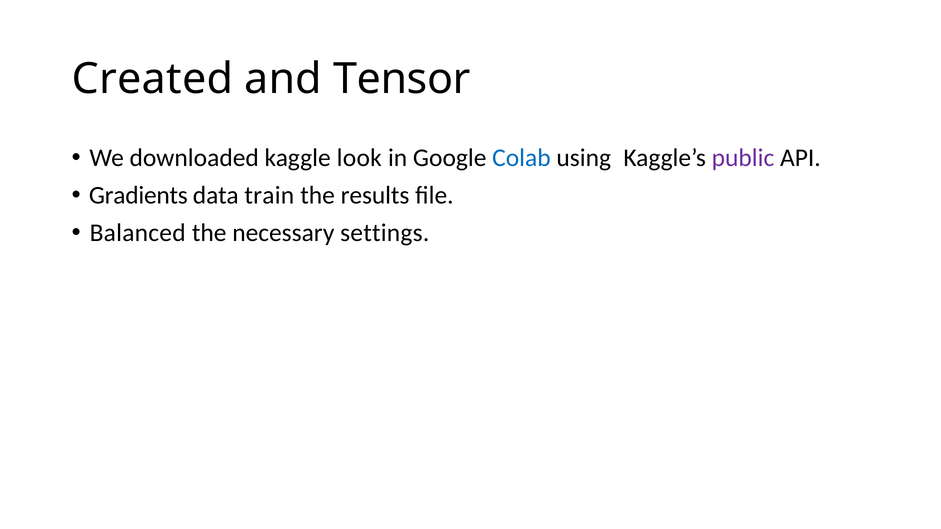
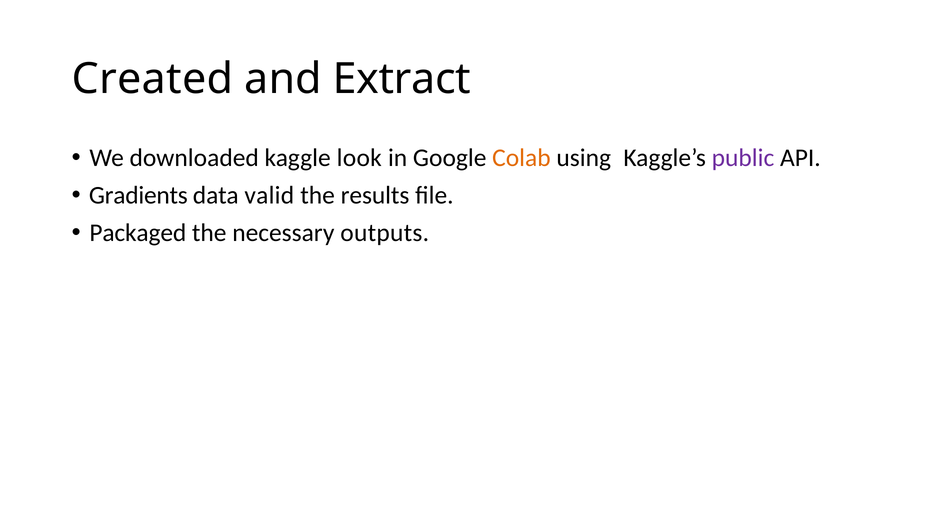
Tensor: Tensor -> Extract (402, 79)
Colab colour: blue -> orange (521, 158)
train: train -> valid (269, 195)
Balanced: Balanced -> Packaged (138, 233)
settings: settings -> outputs (385, 233)
